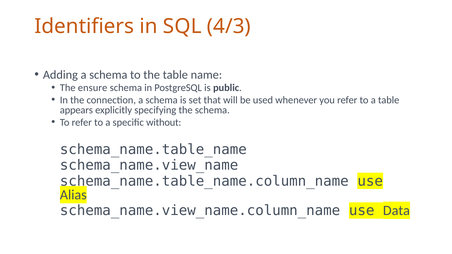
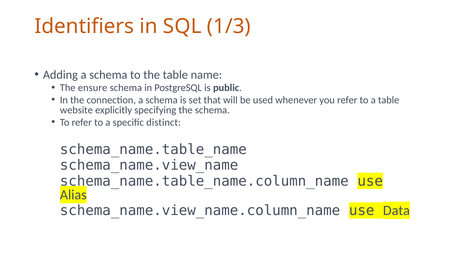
4/3: 4/3 -> 1/3 (229, 26)
appears: appears -> website (76, 110)
without: without -> distinct (164, 122)
